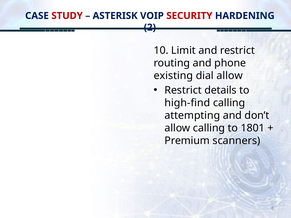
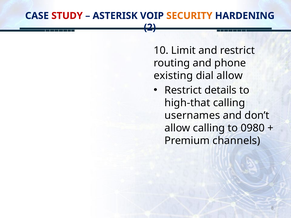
SECURITY colour: red -> orange (189, 16)
high-find: high-find -> high-that (187, 103)
attempting: attempting -> usernames (192, 116)
1801: 1801 -> 0980 (253, 128)
scanners: scanners -> channels (236, 141)
